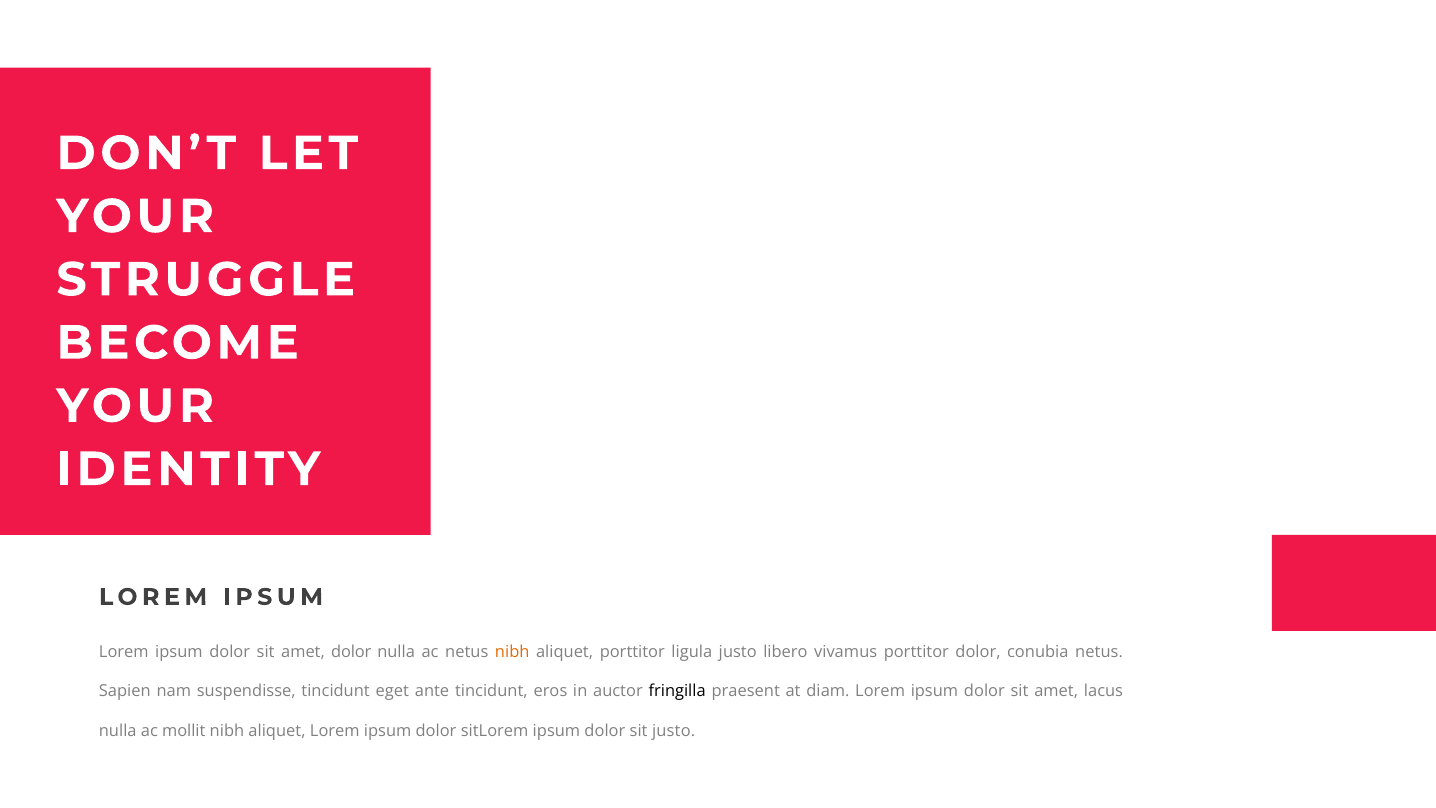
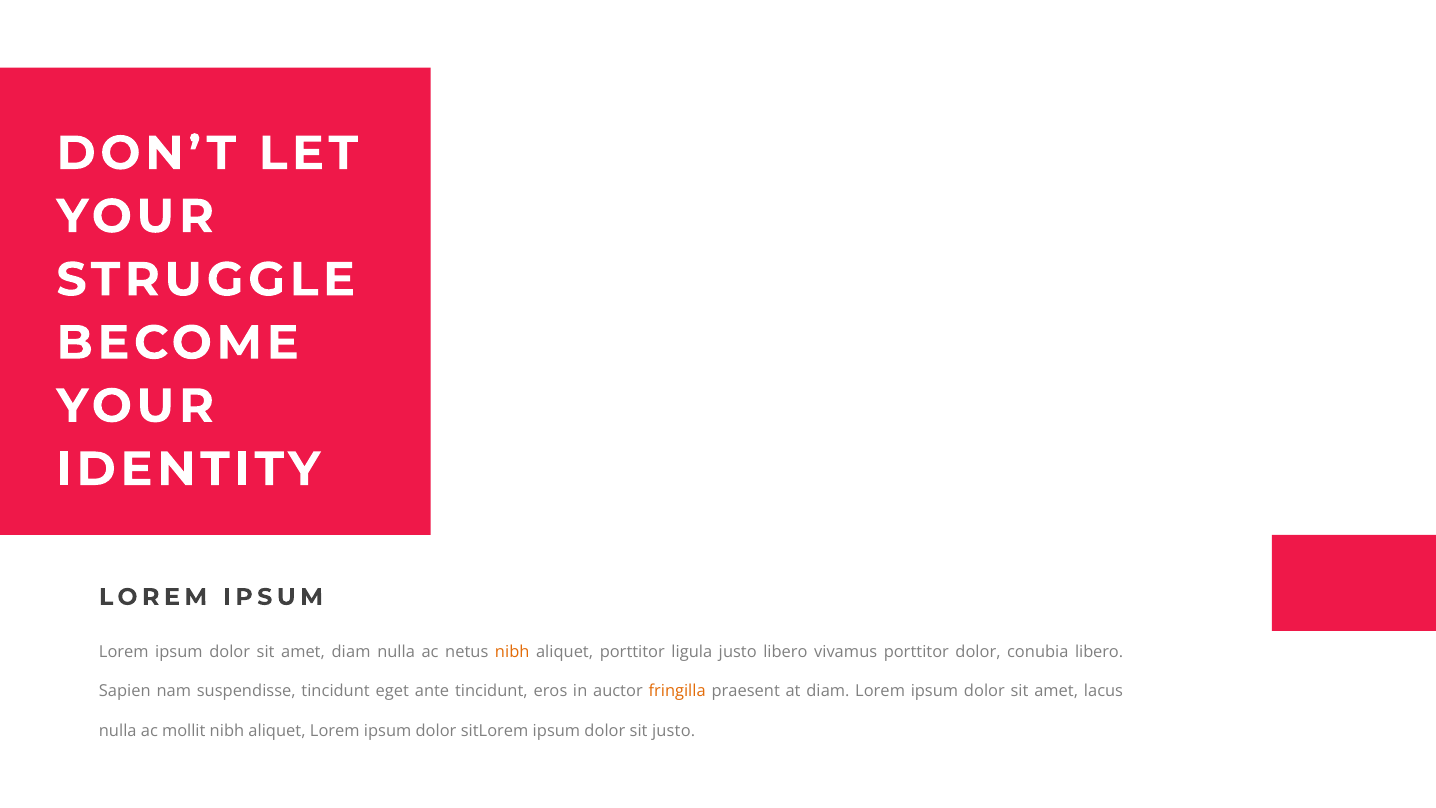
amet dolor: dolor -> diam (351, 651)
conubia netus: netus -> libero (1099, 651)
fringilla colour: black -> orange (677, 691)
